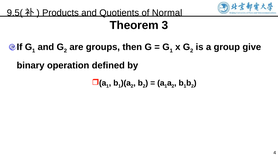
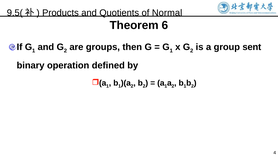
3: 3 -> 6 (165, 25)
give: give -> sent (252, 47)
